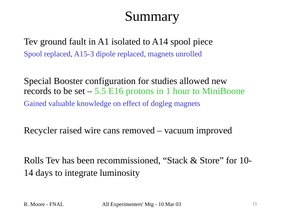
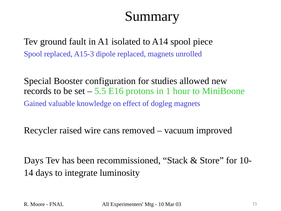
Rolls: Rolls -> Days (34, 160)
